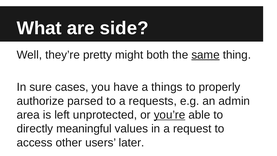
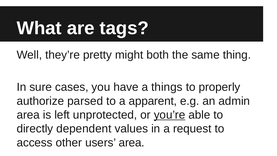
side: side -> tags (124, 28)
same underline: present -> none (206, 55)
requests: requests -> apparent (153, 101)
meaningful: meaningful -> dependent (84, 129)
users later: later -> area (132, 142)
